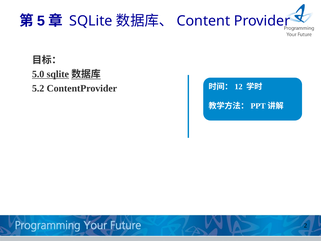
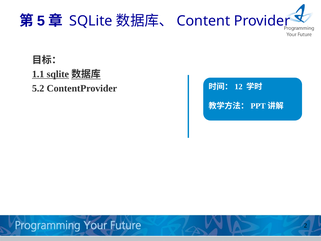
5.0: 5.0 -> 1.1 (38, 74)
